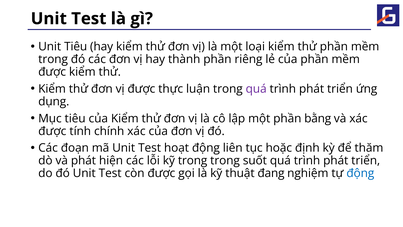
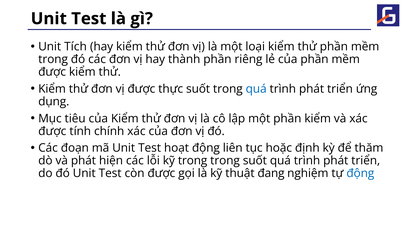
Unit Tiêu: Tiêu -> Tích (76, 47)
thực luận: luận -> suốt (198, 89)
quá colour: purple -> blue (256, 89)
phần bằng: bằng -> kiểm (318, 118)
